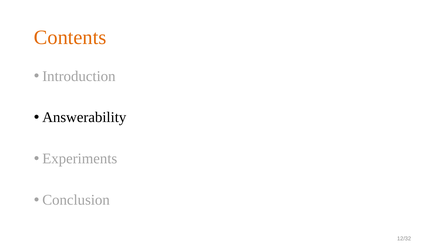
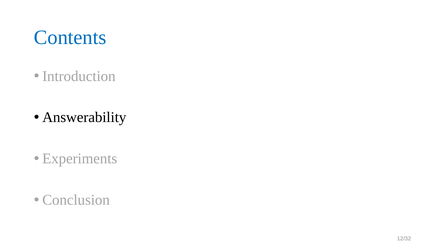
Contents colour: orange -> blue (70, 37)
